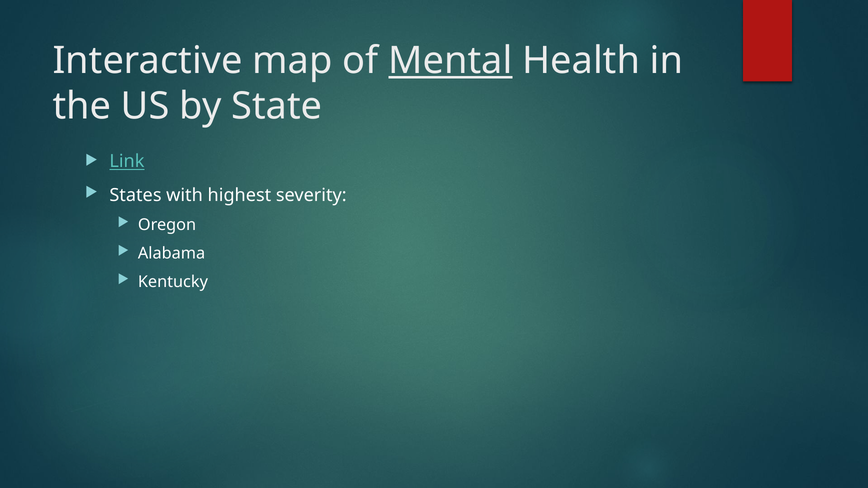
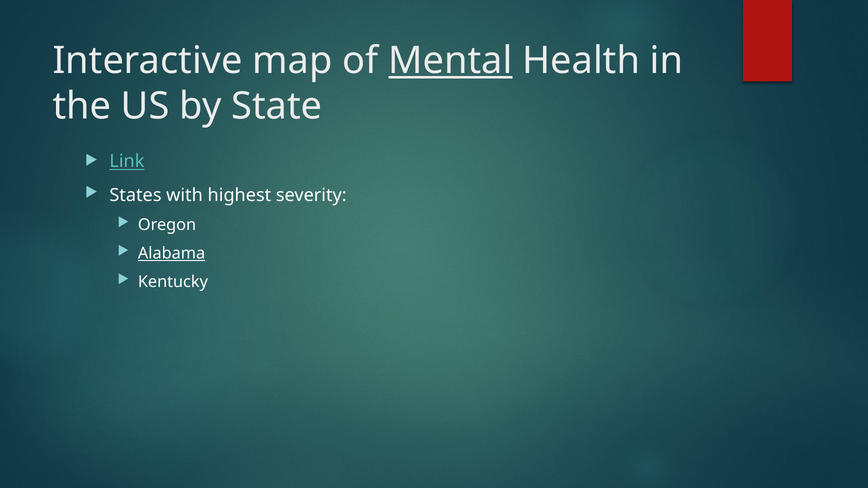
Alabama underline: none -> present (172, 253)
